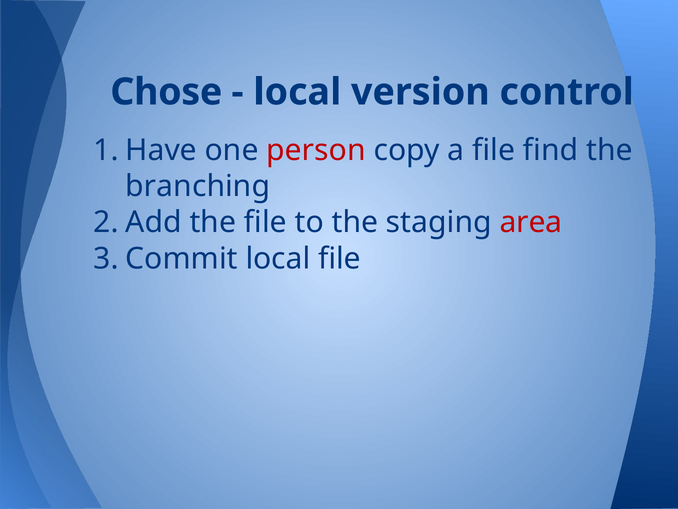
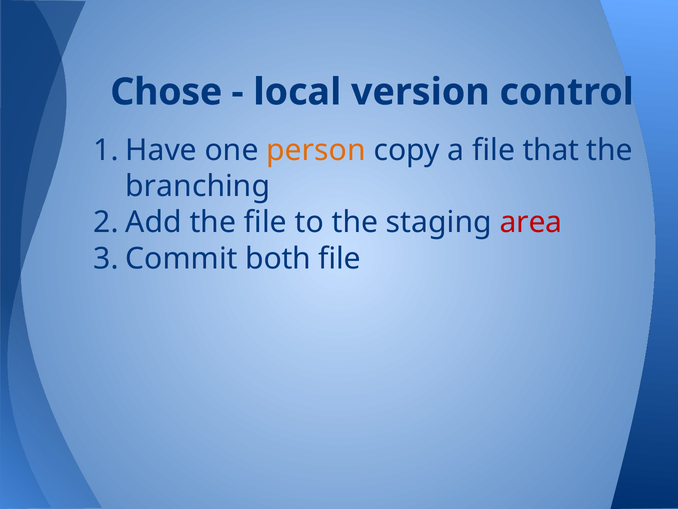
person colour: red -> orange (316, 150)
find: find -> that (551, 150)
local: local -> both (278, 258)
